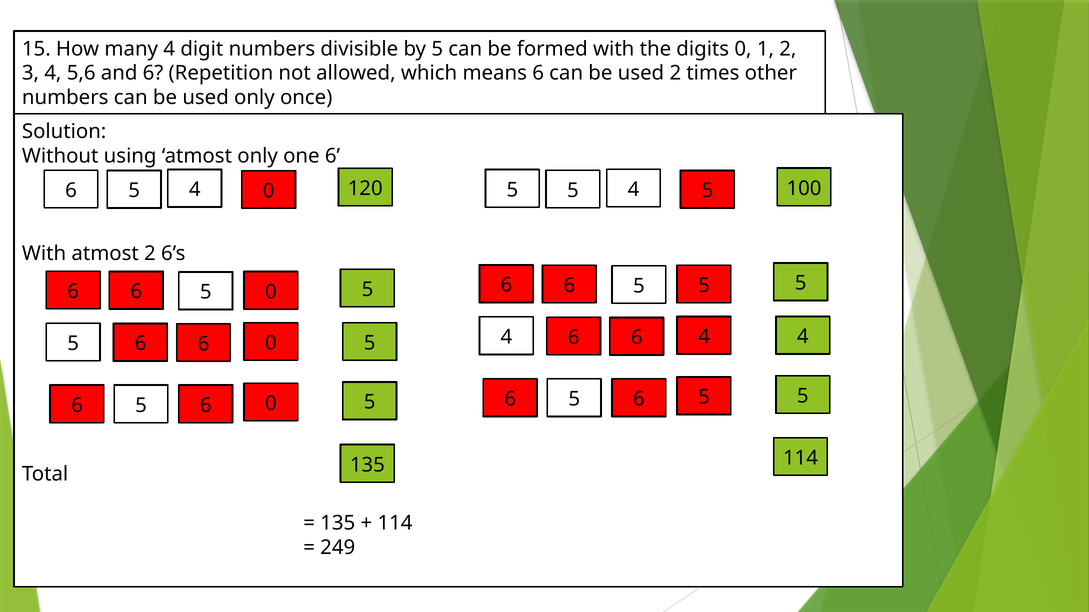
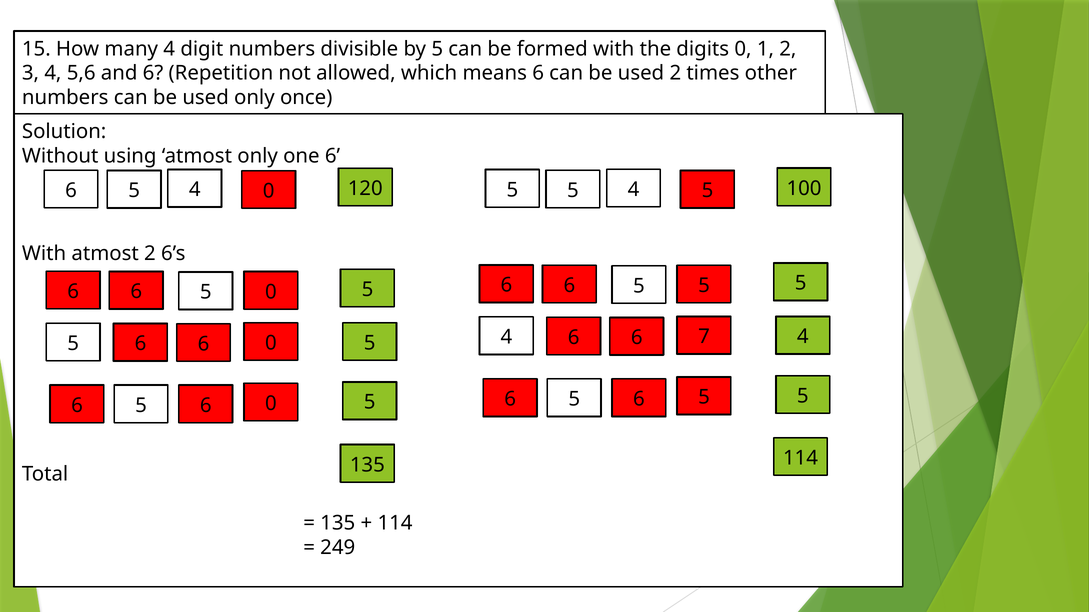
4 4: 4 -> 7 (704, 337)
